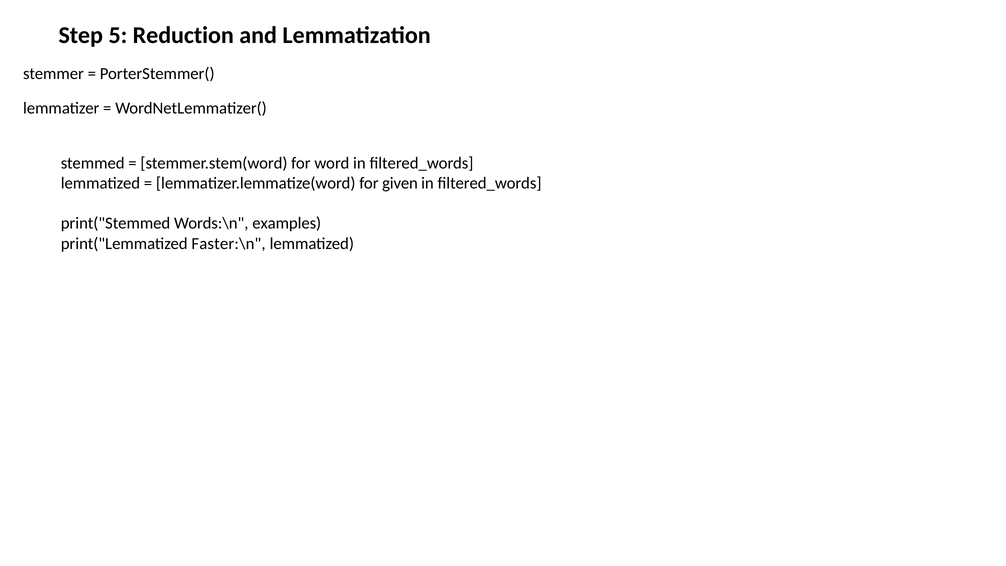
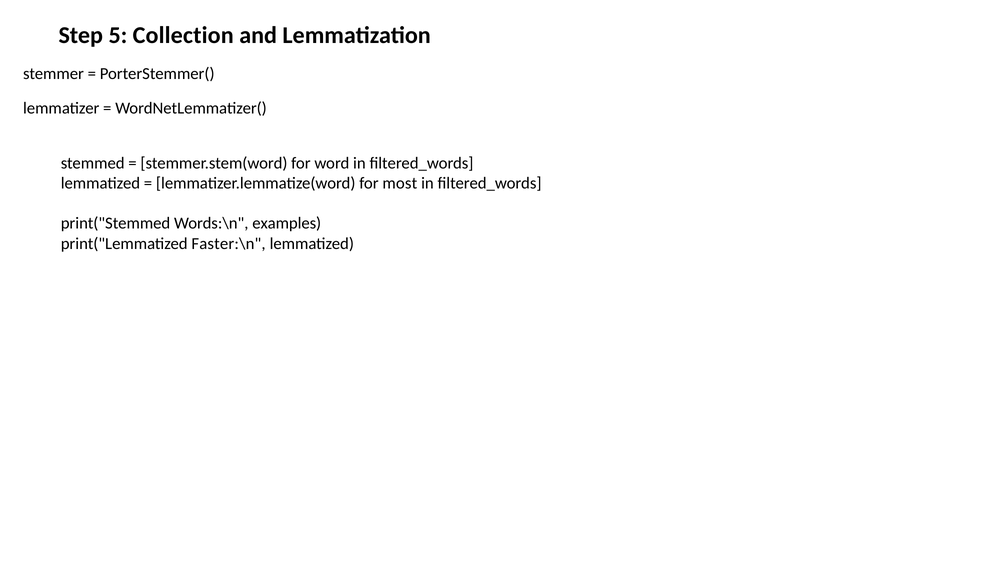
Reduction: Reduction -> Collection (183, 35)
given: given -> most (400, 183)
